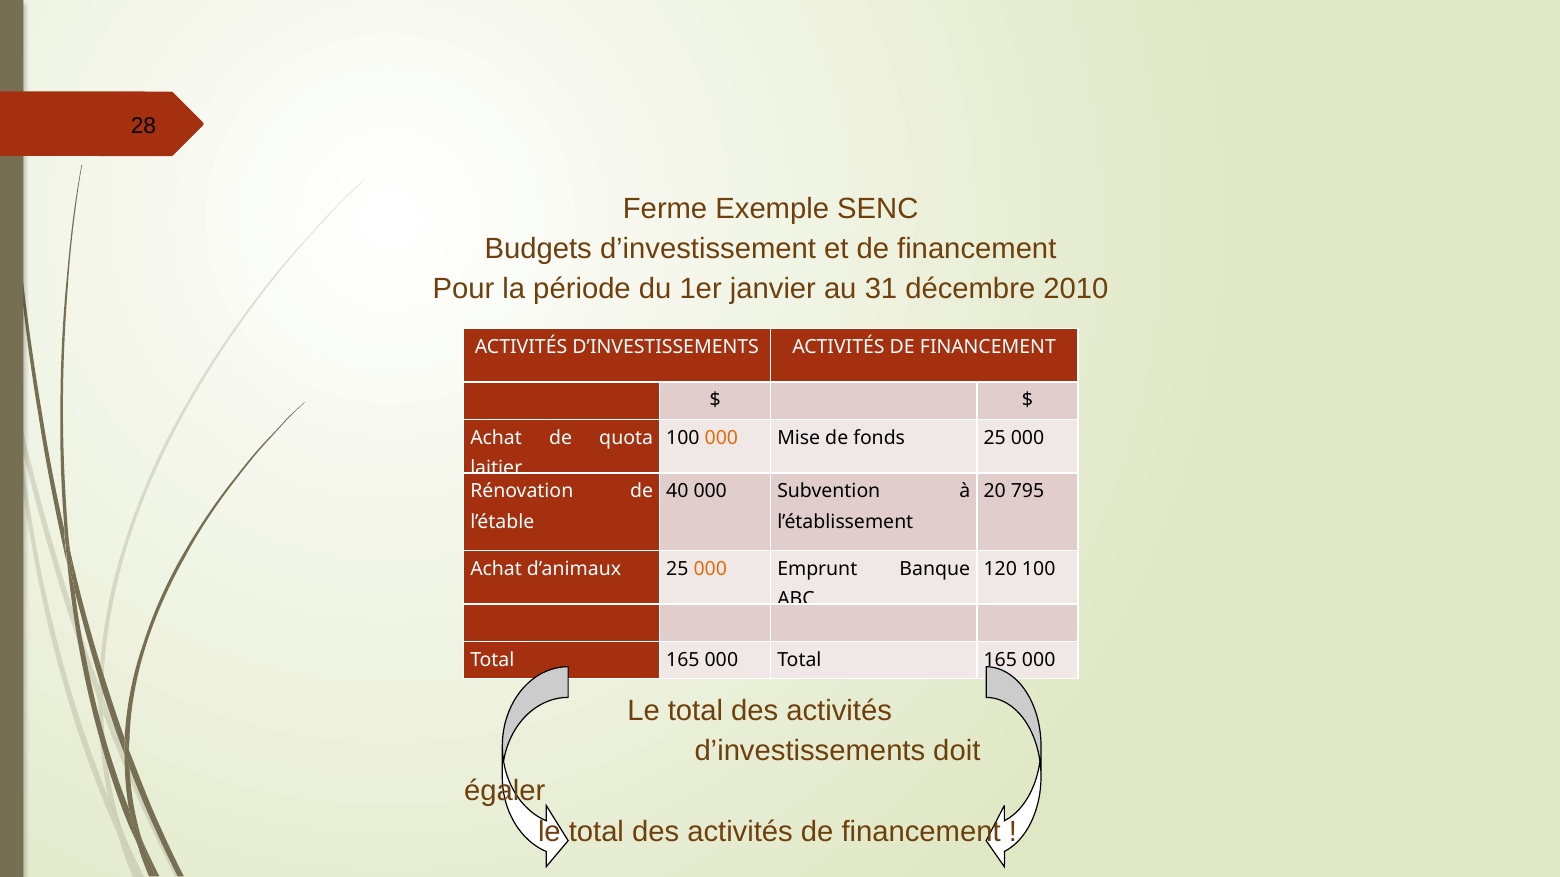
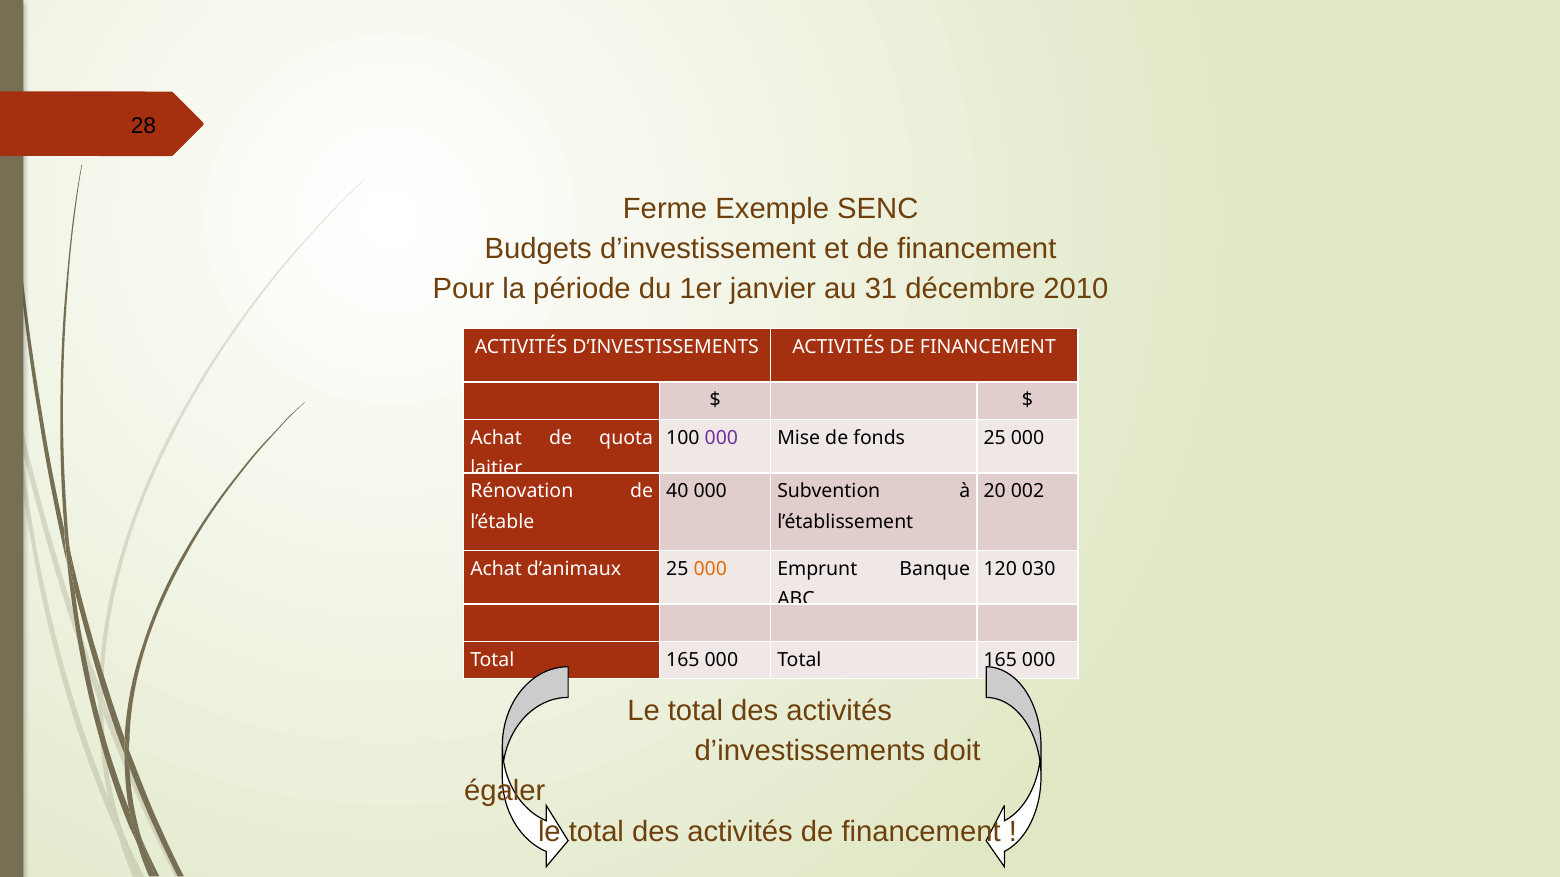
000 colour: orange -> purple (721, 438)
795: 795 -> 002 (1028, 492)
120 100: 100 -> 030 (1039, 569)
